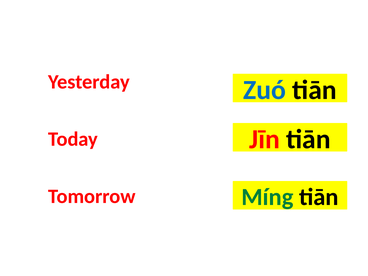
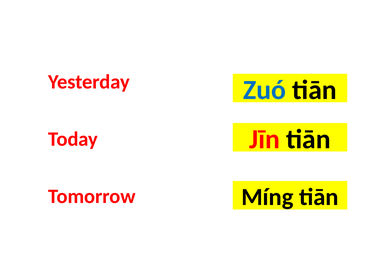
Míng colour: green -> black (267, 197)
